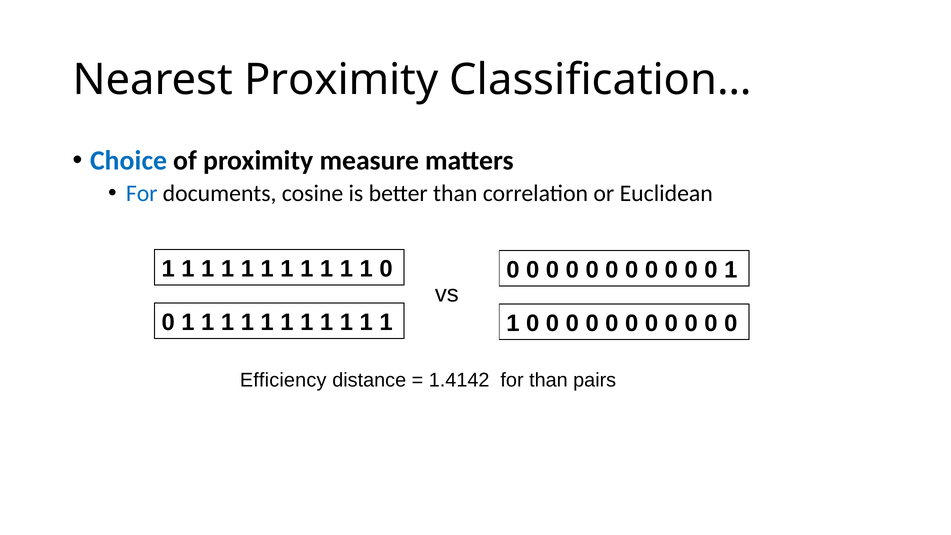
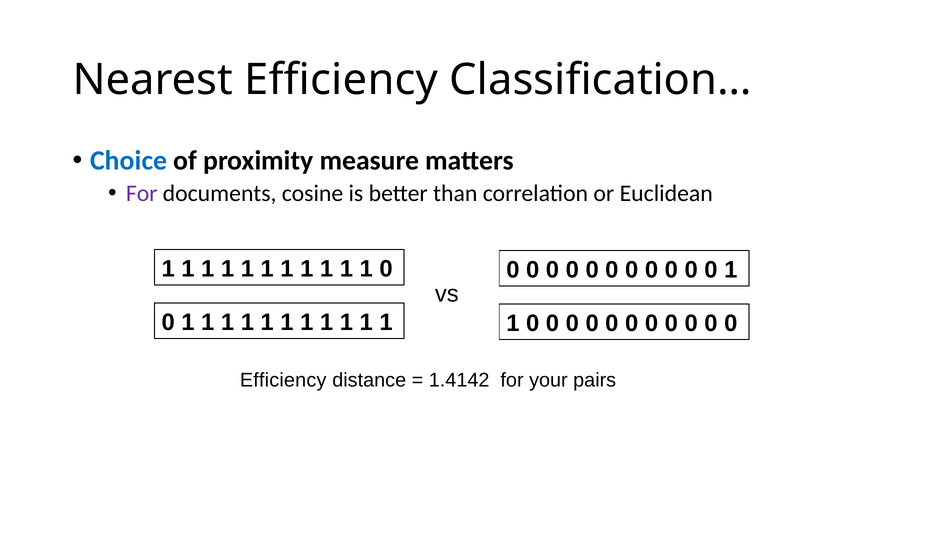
Nearest Proximity: Proximity -> Efficiency (341, 80)
For colour: blue -> purple (142, 194)
for than: than -> your (548, 380)
